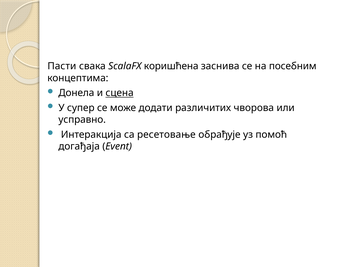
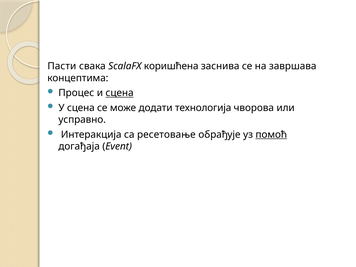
посебним: посебним -> завршава (293, 66)
Донела: Донела -> Процес (76, 93)
У супер: супер -> сцена (81, 108)
различитих: различитих -> технологија (203, 108)
помоћ underline: none -> present (271, 135)
